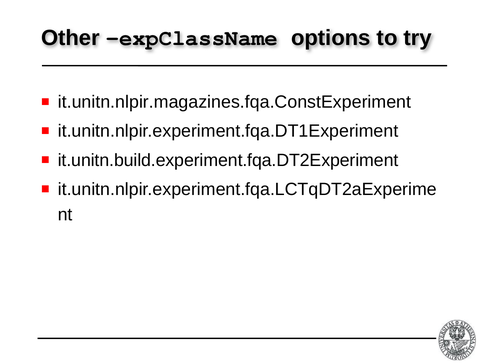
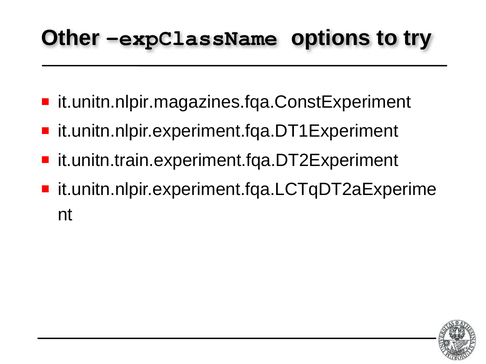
it.unitn.build.experiment.fqa.DT2Experiment: it.unitn.build.experiment.fqa.DT2Experiment -> it.unitn.train.experiment.fqa.DT2Experiment (228, 160)
